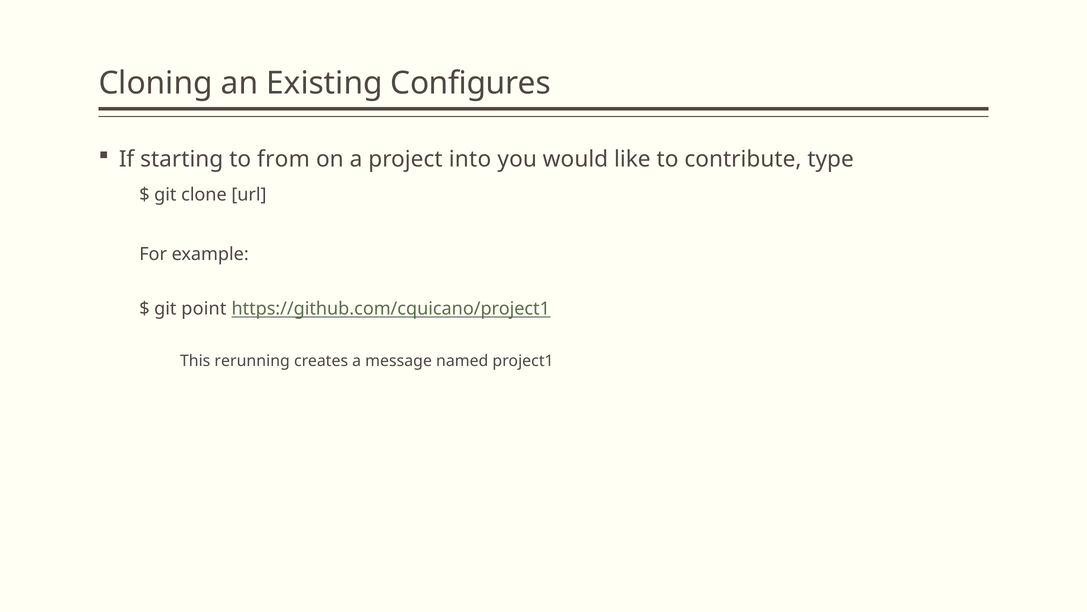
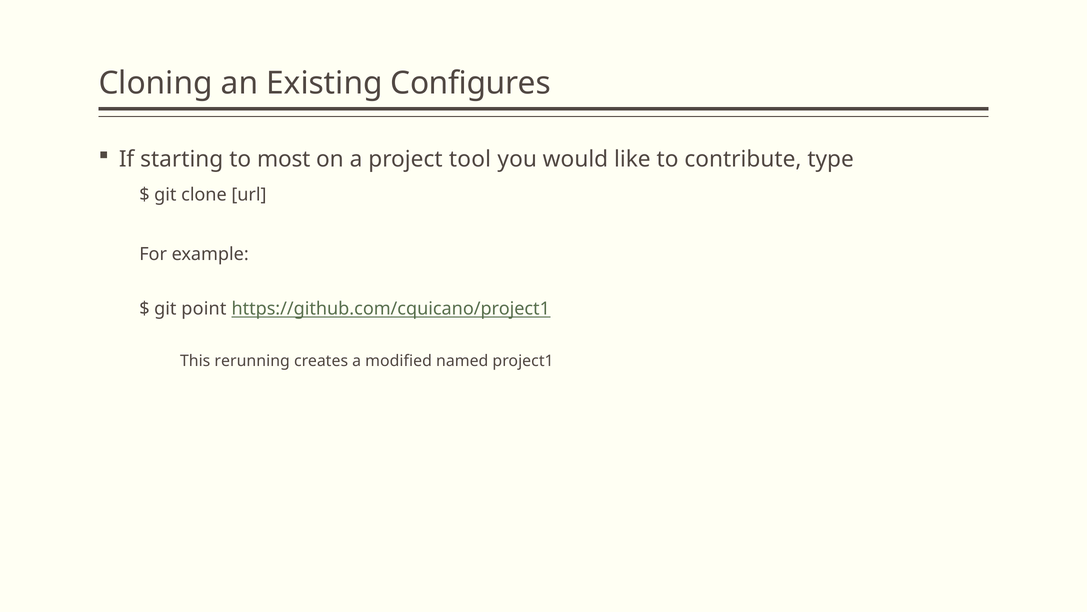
from: from -> most (284, 159)
into: into -> tool (470, 159)
message: message -> modified (399, 361)
